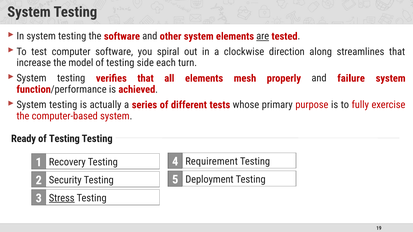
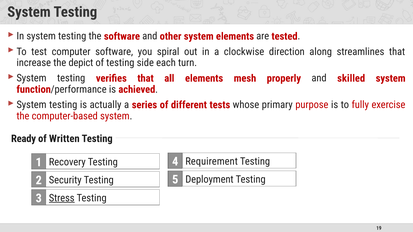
are underline: present -> none (263, 36)
model: model -> depict (81, 63)
failure: failure -> skilled (351, 78)
Testing: Testing -> Written (64, 139)
